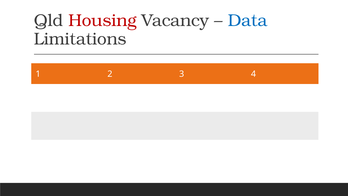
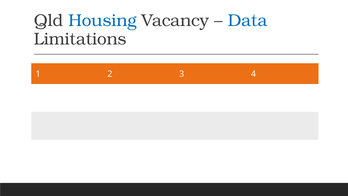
Housing colour: red -> blue (102, 21)
